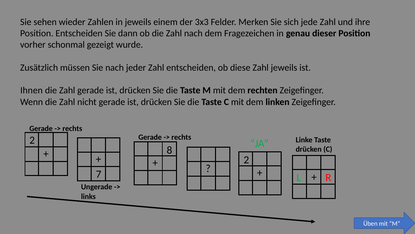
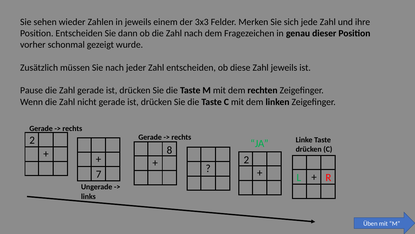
Ihnen: Ihnen -> Pause (32, 90)
